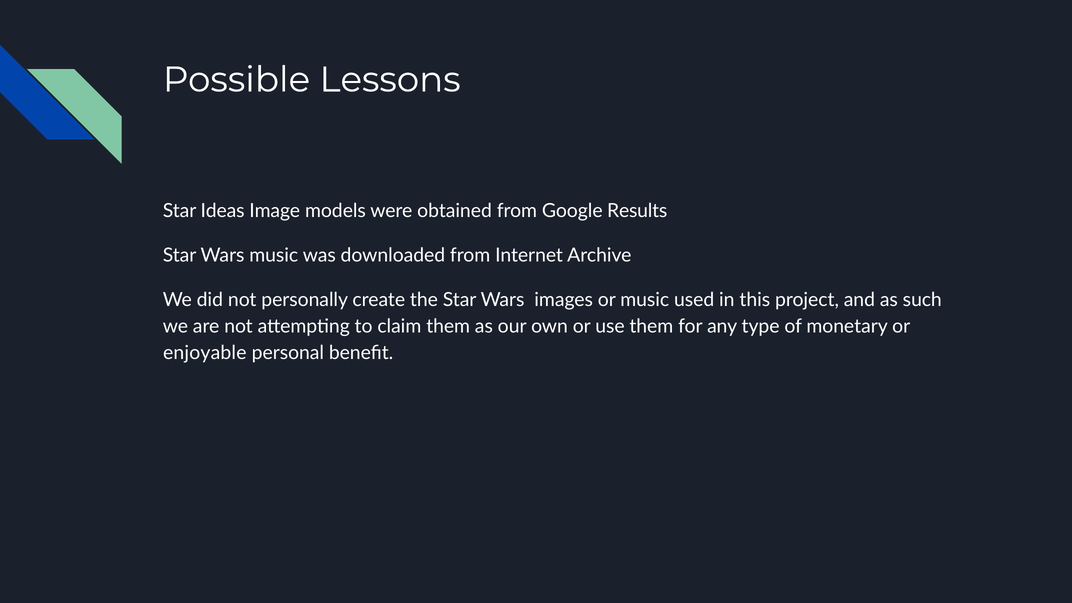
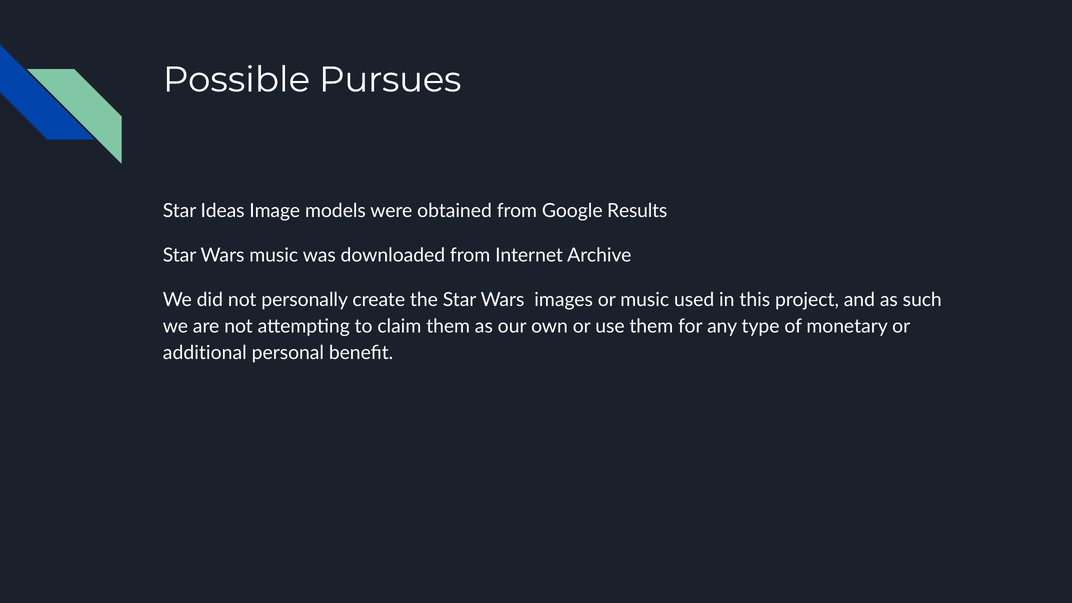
Lessons: Lessons -> Pursues (390, 80)
enjoyable: enjoyable -> additional (205, 353)
